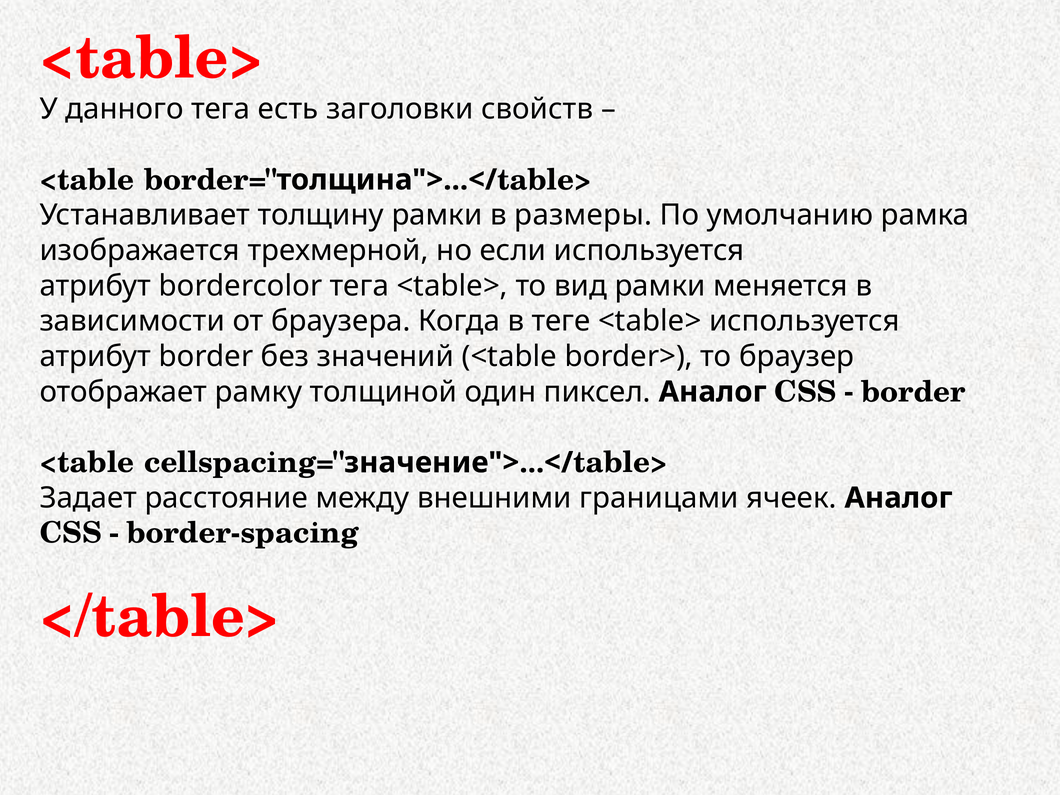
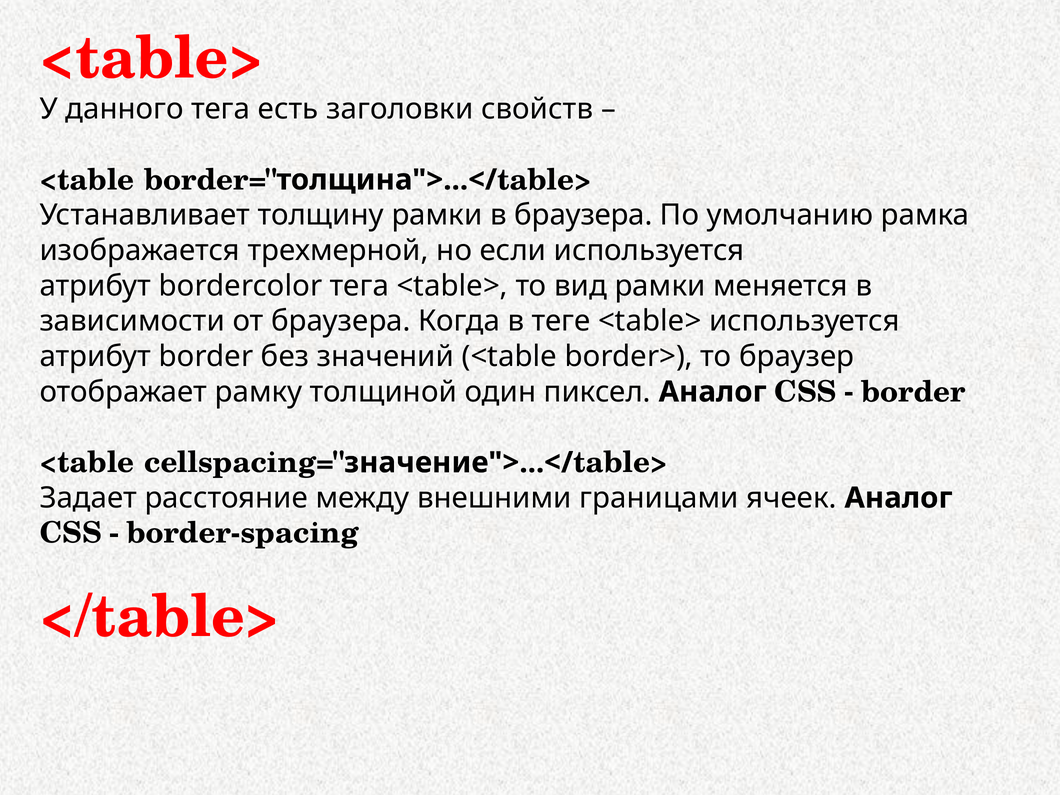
в размеры: размеры -> браузера (583, 215)
